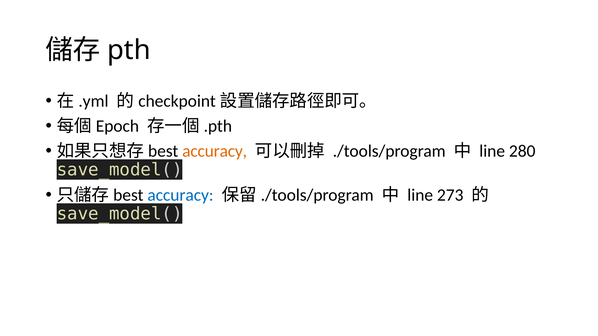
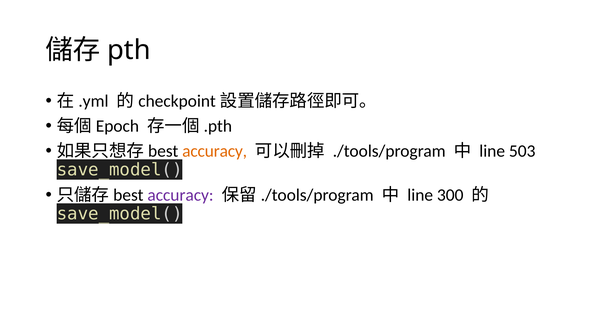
280: 280 -> 503 (522, 151)
accuracy colour: blue -> purple (180, 195)
273: 273 -> 300 (450, 195)
